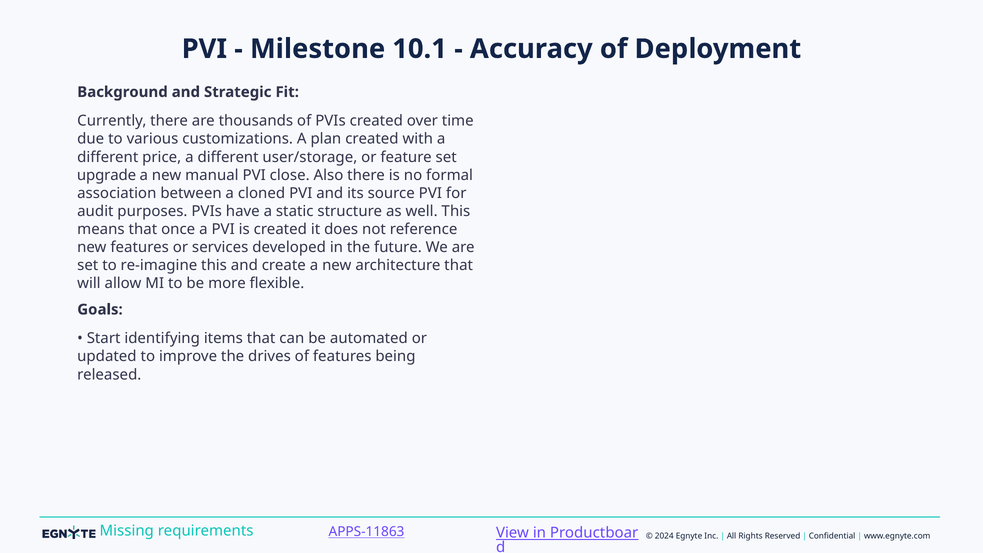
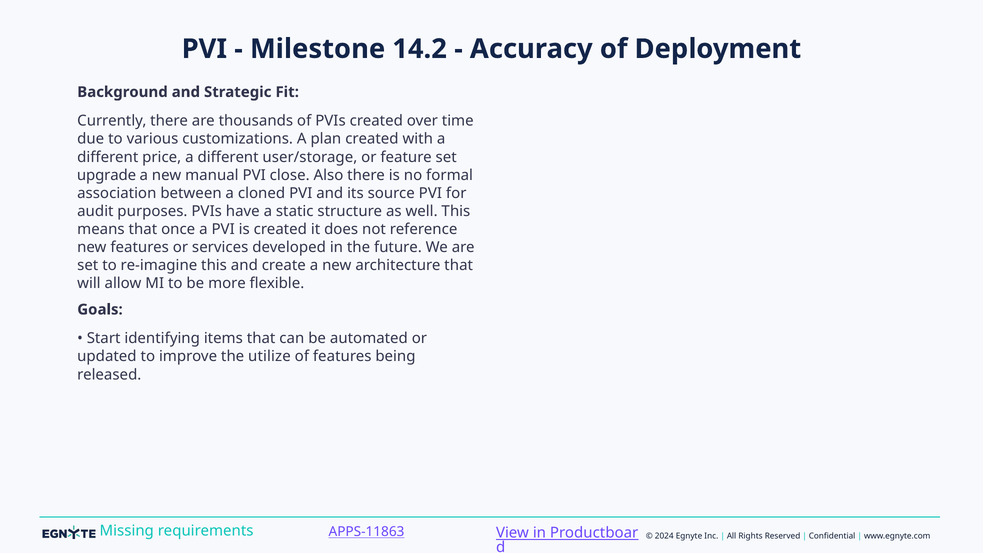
10.1: 10.1 -> 14.2 (420, 49)
drives: drives -> utilize (269, 357)
